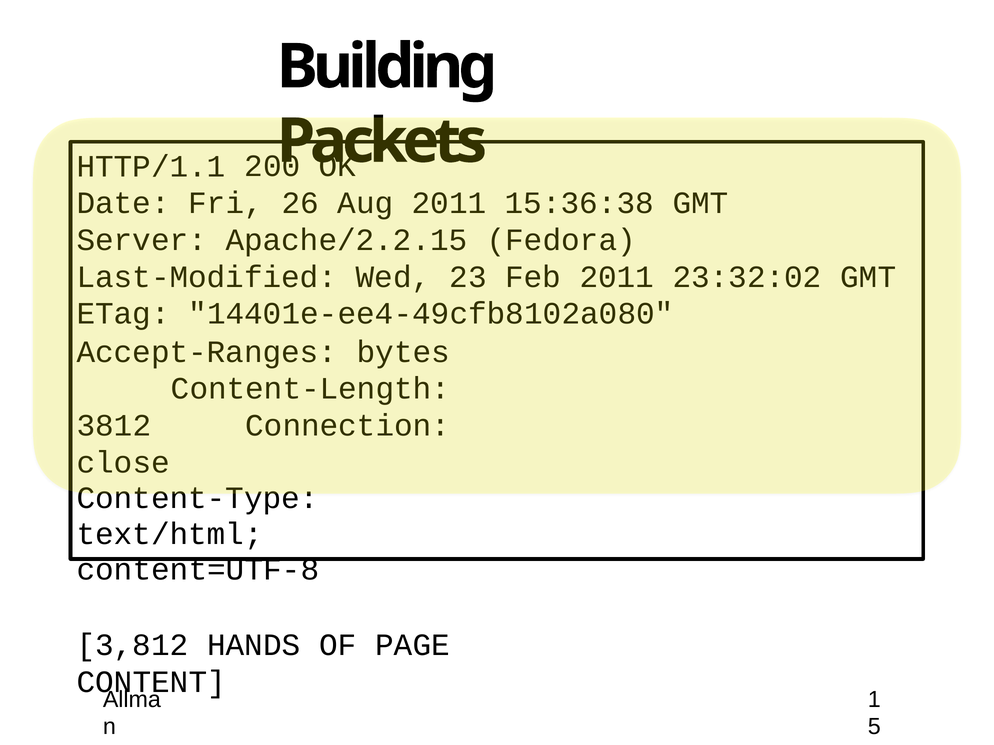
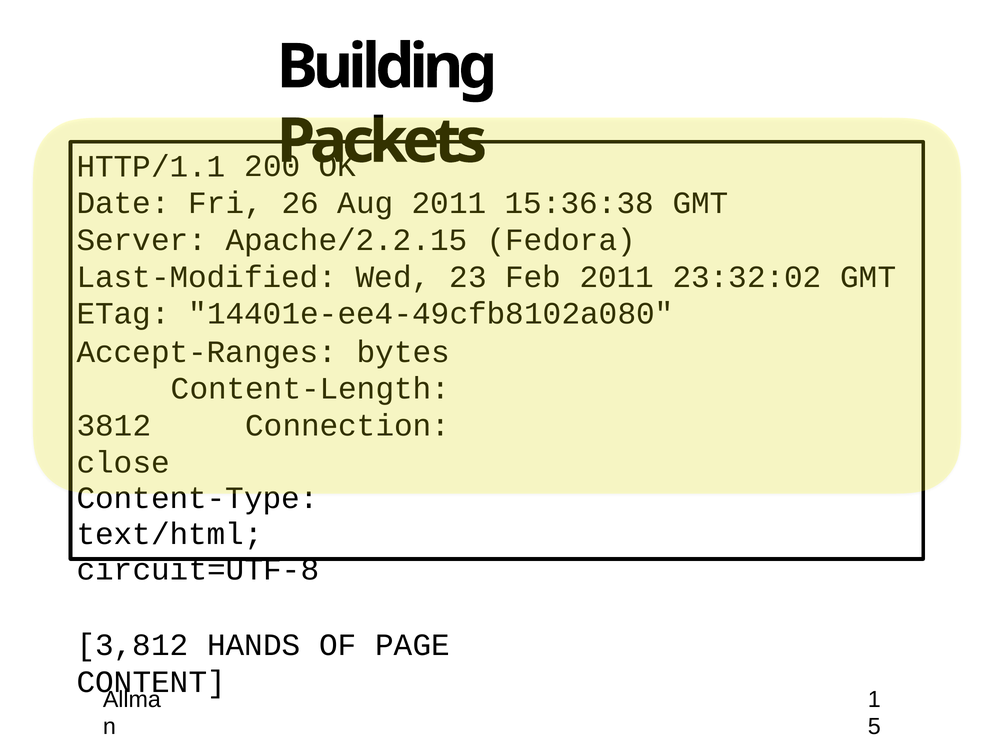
content=UTF-8: content=UTF-8 -> circuit=UTF-8 (198, 570)
